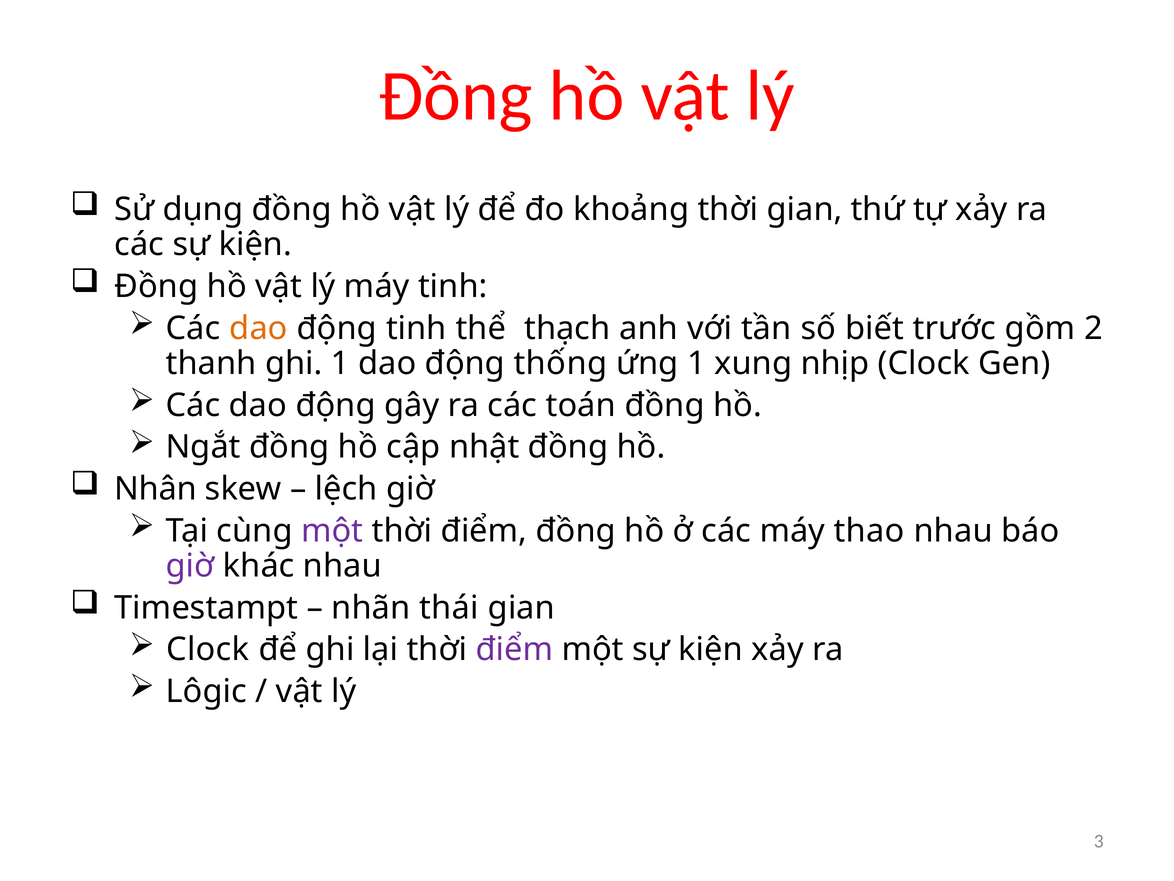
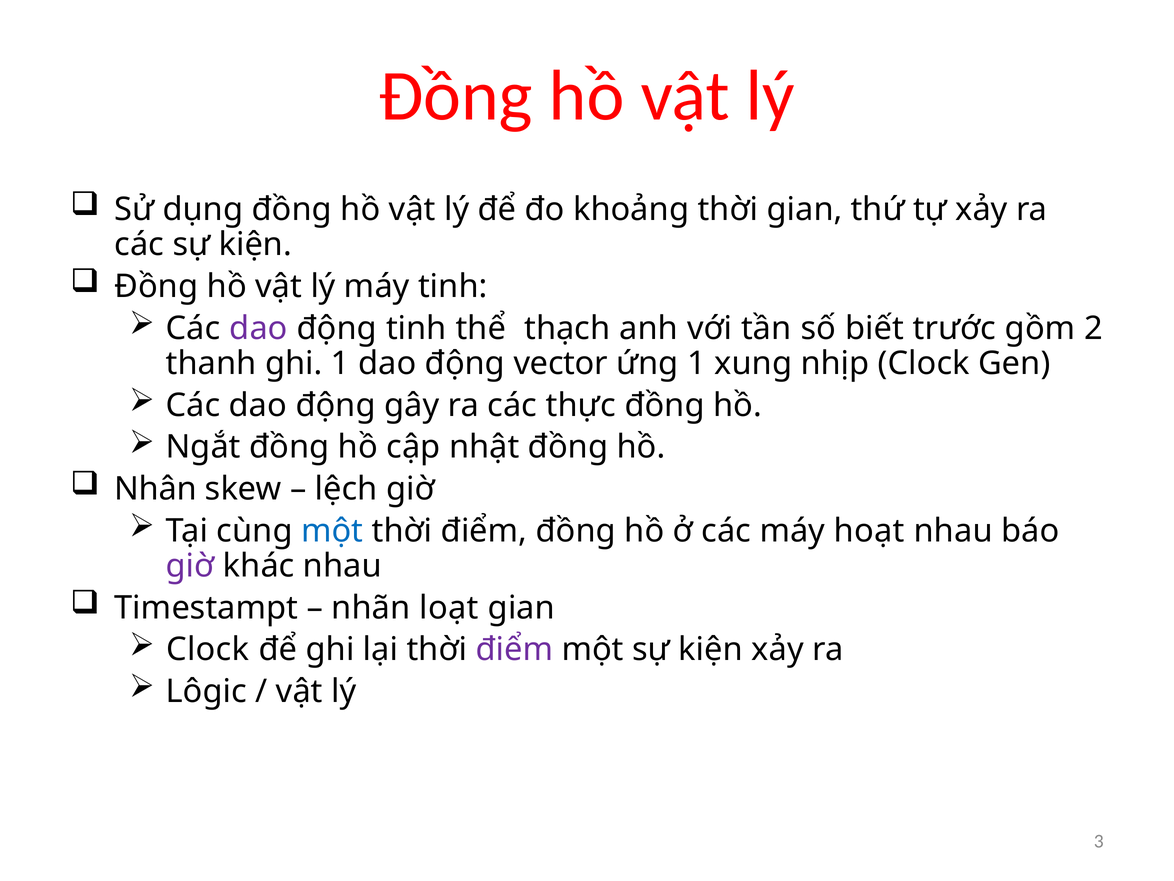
dao colour: orange -> purple (259, 328)
thống: thống -> vector (561, 363)
toán: toán -> thực (581, 405)
một colour: purple -> blue (332, 530)
thao: thao -> hoạt (869, 530)
thái: thái -> loạt (449, 608)
